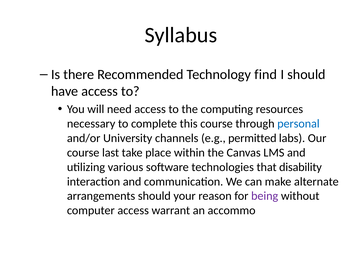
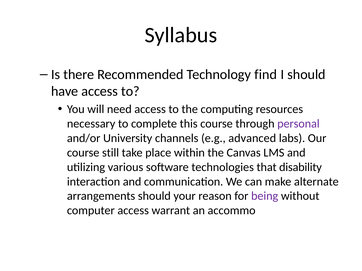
personal colour: blue -> purple (298, 124)
permitted: permitted -> advanced (252, 138)
last: last -> still (111, 153)
